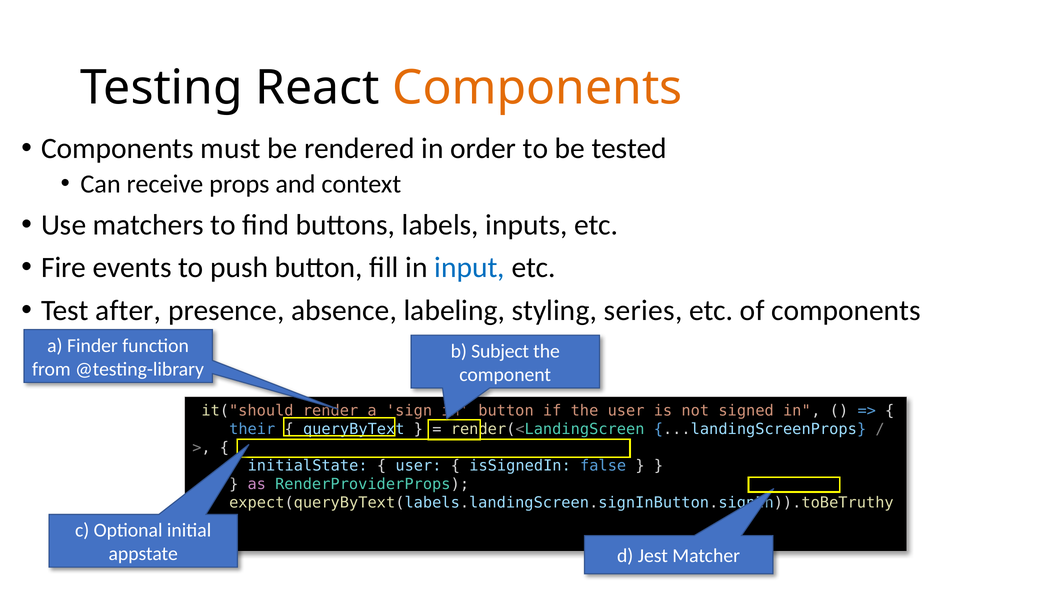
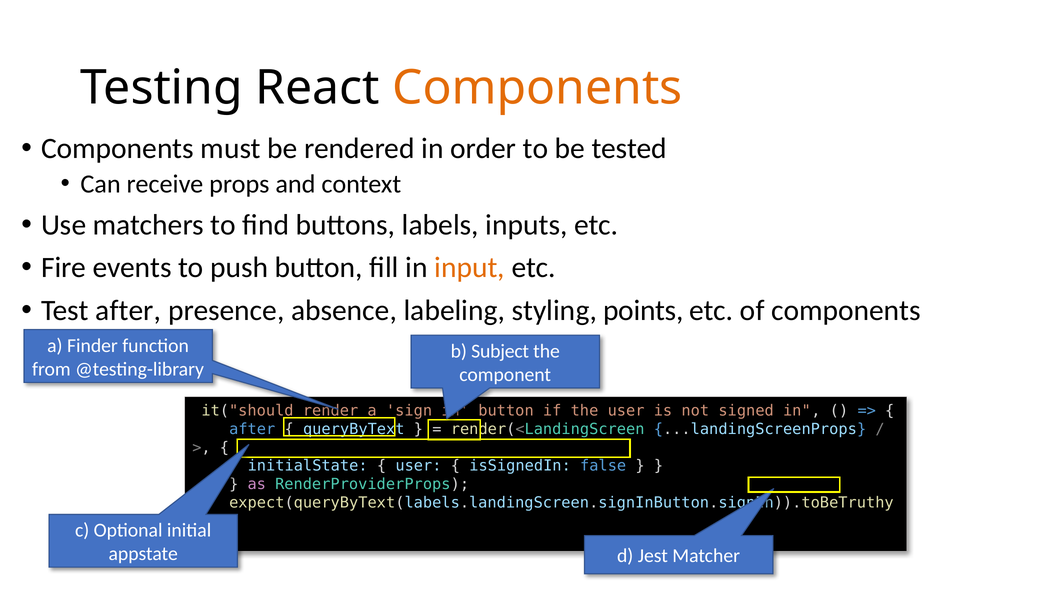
input colour: blue -> orange (470, 268)
series: series -> points (643, 311)
their: their -> after (252, 430)
